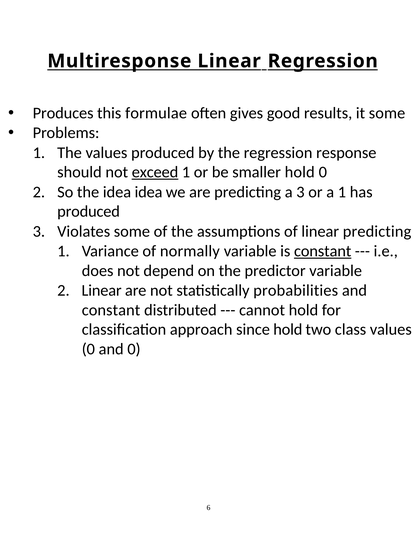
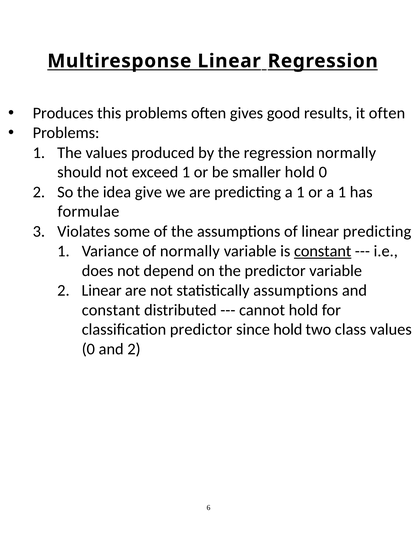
this formulae: formulae -> problems (156, 113)
it some: some -> often (387, 113)
regression response: response -> normally (346, 153)
exceed underline: present -> none (155, 172)
idea idea: idea -> give (148, 192)
predicting a 3: 3 -> 1 (300, 192)
produced: produced -> formulae (88, 212)
statistically probabilities: probabilities -> assumptions (296, 291)
classification approach: approach -> predictor (201, 330)
and 0: 0 -> 2 (134, 350)
